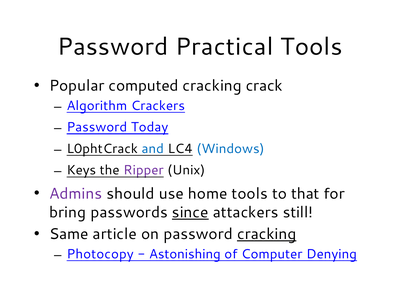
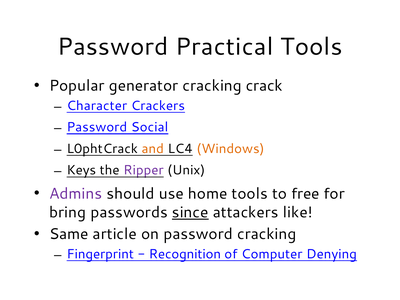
computed: computed -> generator (144, 86)
Algorithm: Algorithm -> Character (97, 106)
Today: Today -> Social (150, 127)
and colour: blue -> orange (153, 149)
Windows colour: blue -> orange (230, 149)
that: that -> free (305, 194)
still: still -> like (298, 212)
cracking underline: present -> none (267, 234)
Photocopy: Photocopy -> Fingerprint (100, 254)
Astonishing: Astonishing -> Recognition (185, 254)
